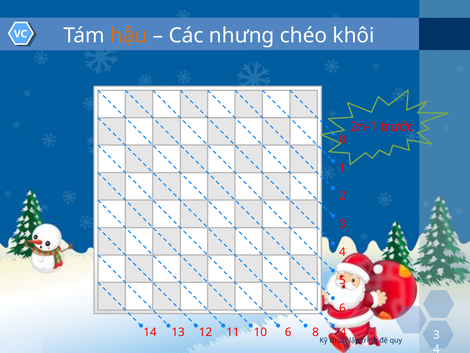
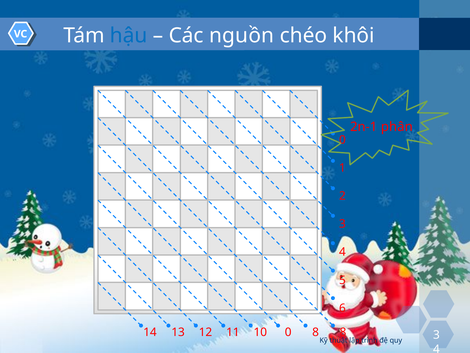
hậu colour: orange -> blue (129, 35)
nhưng: nhưng -> nguồn (242, 35)
trước: trước -> phân (397, 127)
10 6: 6 -> 0 (288, 332)
8 4: 4 -> 8 (343, 332)
